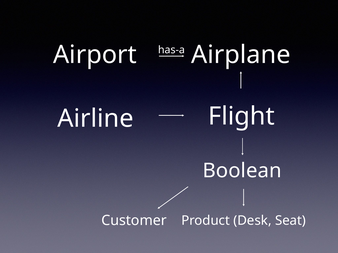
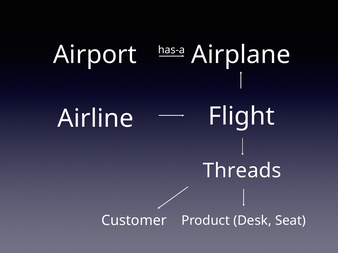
Boolean: Boolean -> Threads (242, 171)
